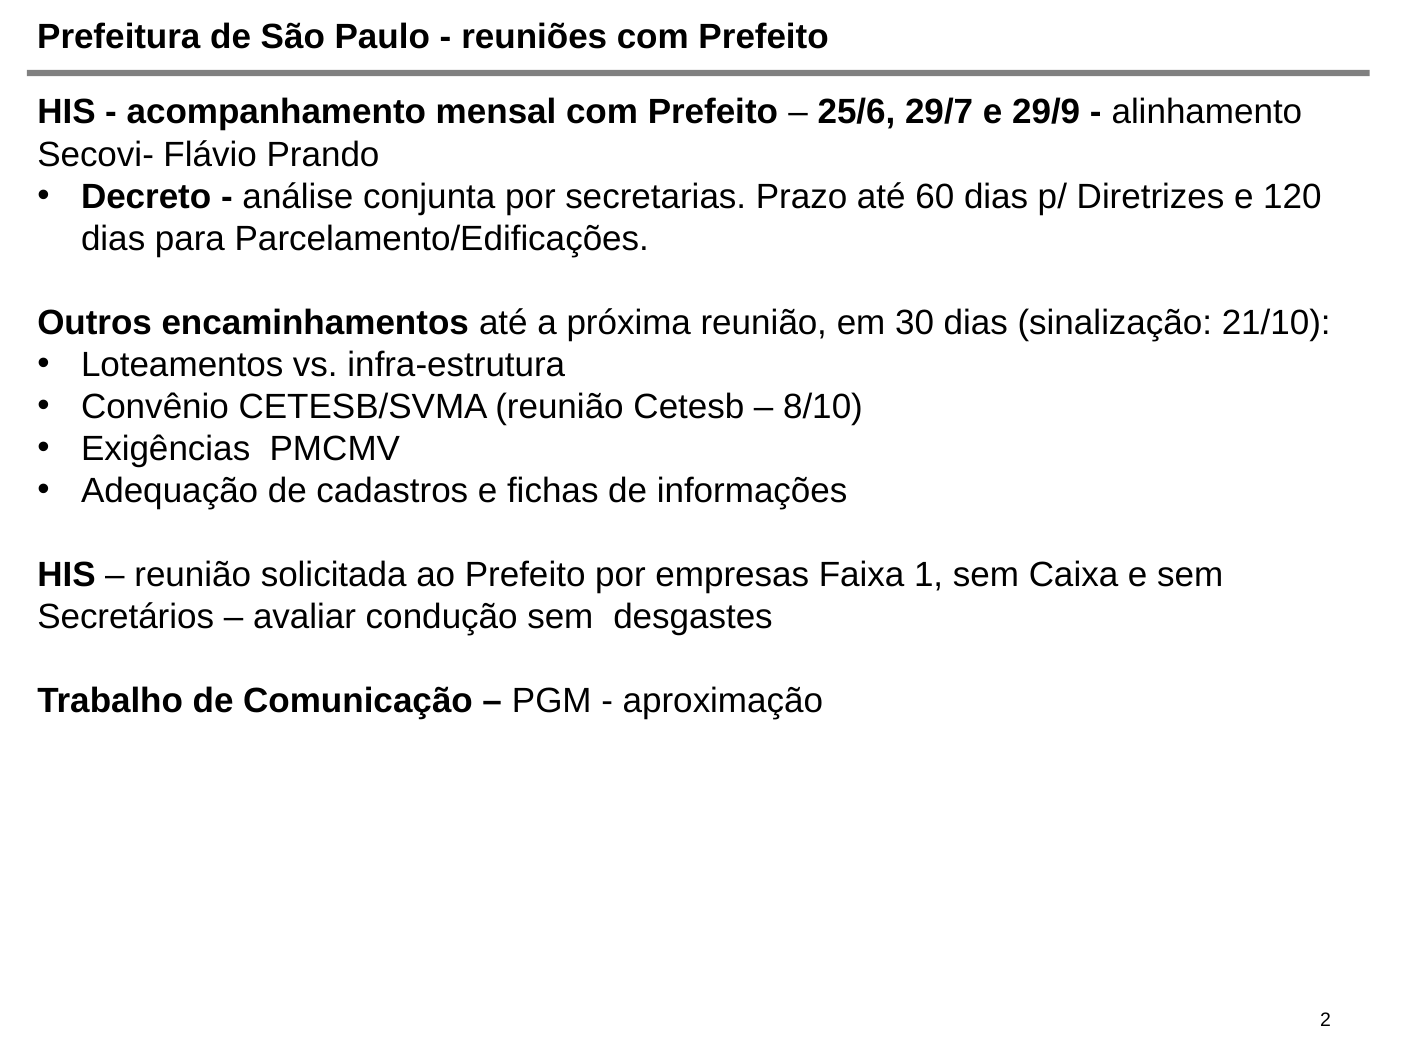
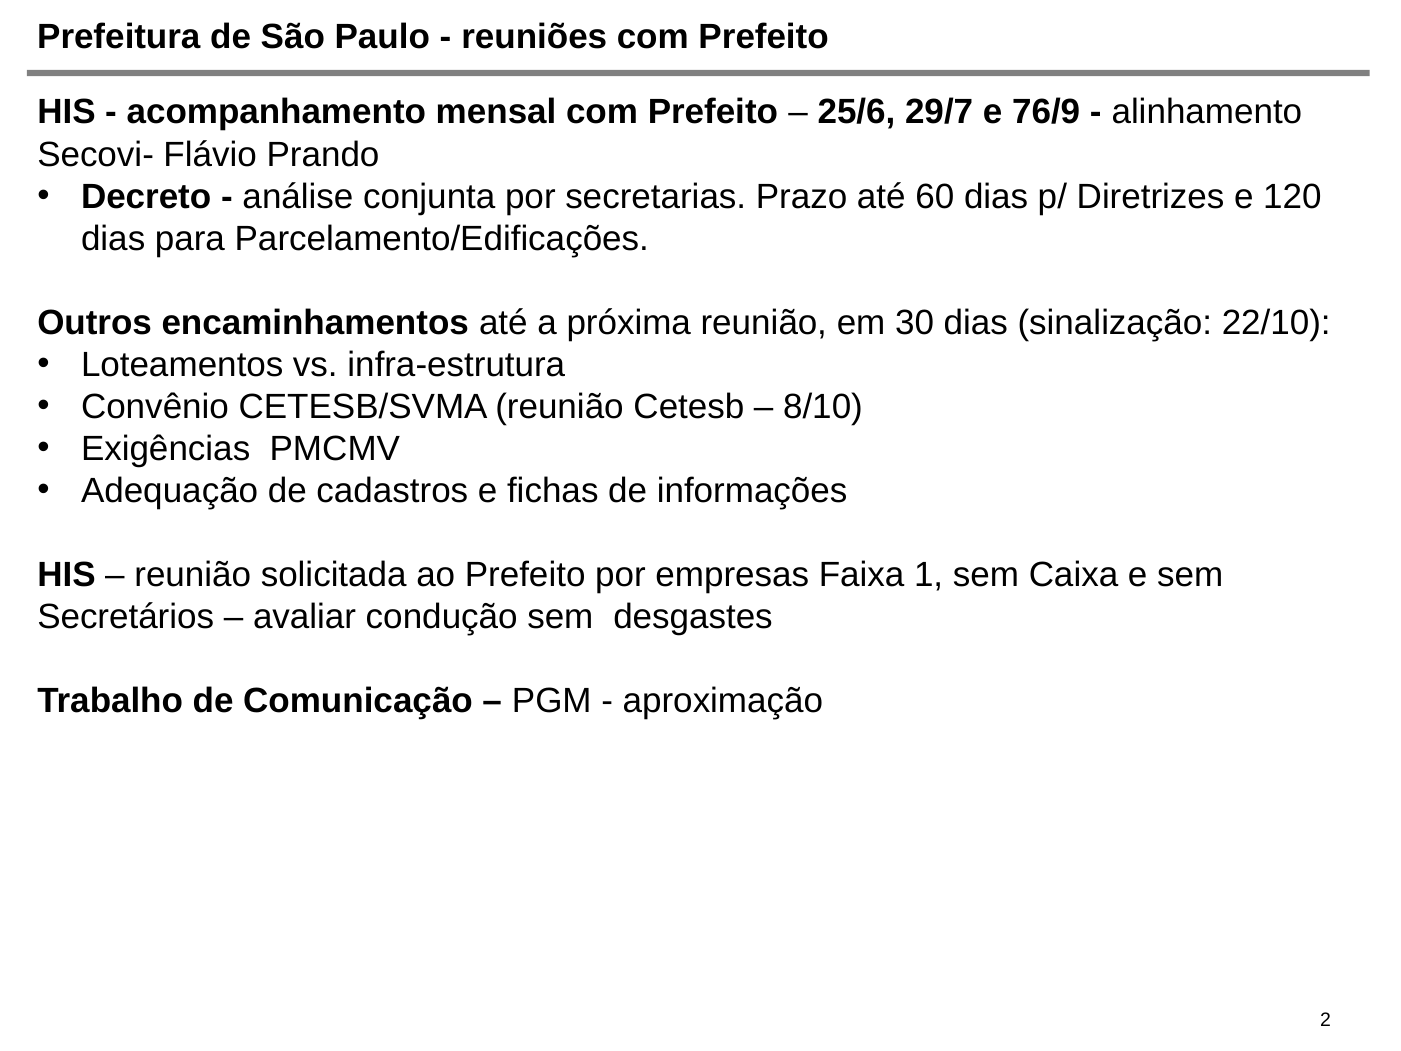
29/9: 29/9 -> 76/9 (1046, 112)
21/10: 21/10 -> 22/10 (1276, 323)
